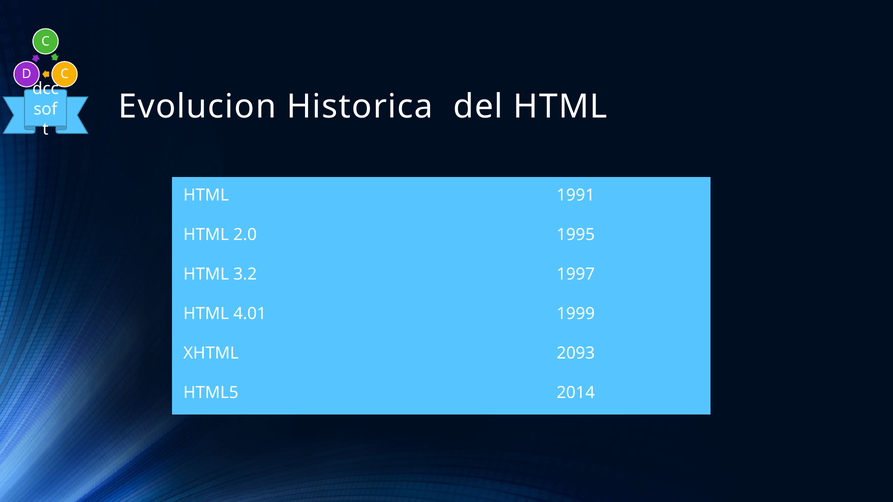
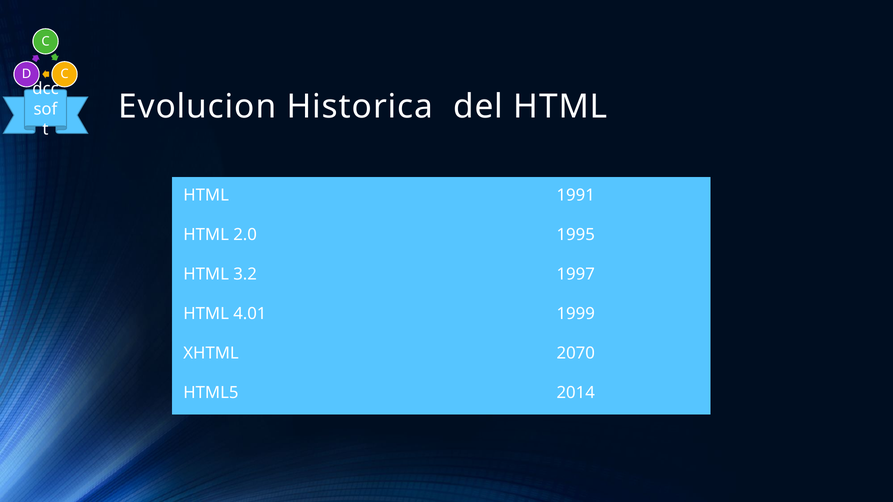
2093: 2093 -> 2070 (576, 354)
